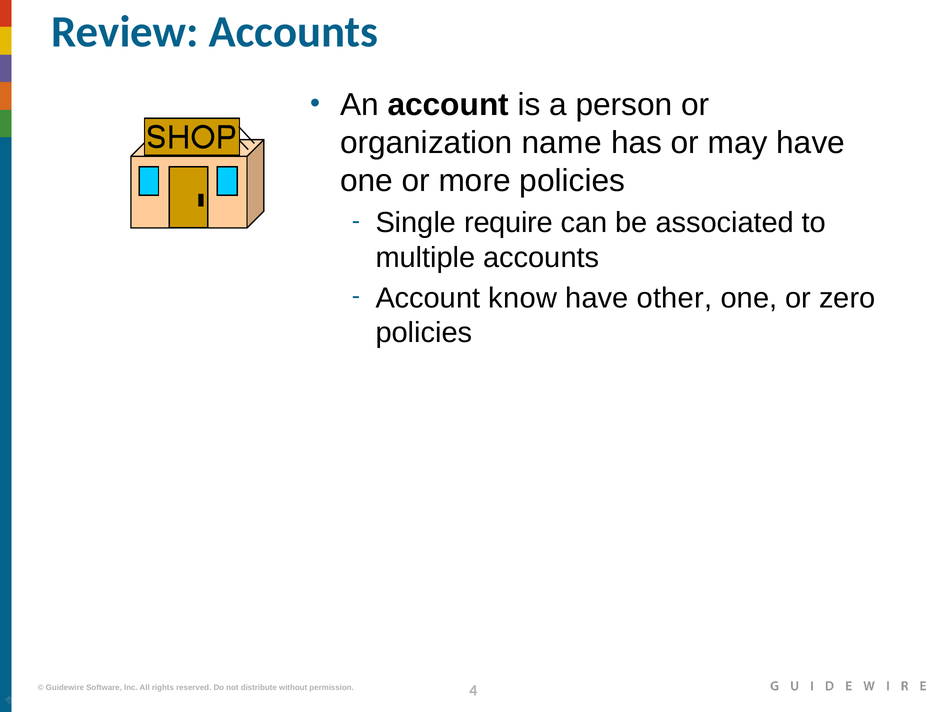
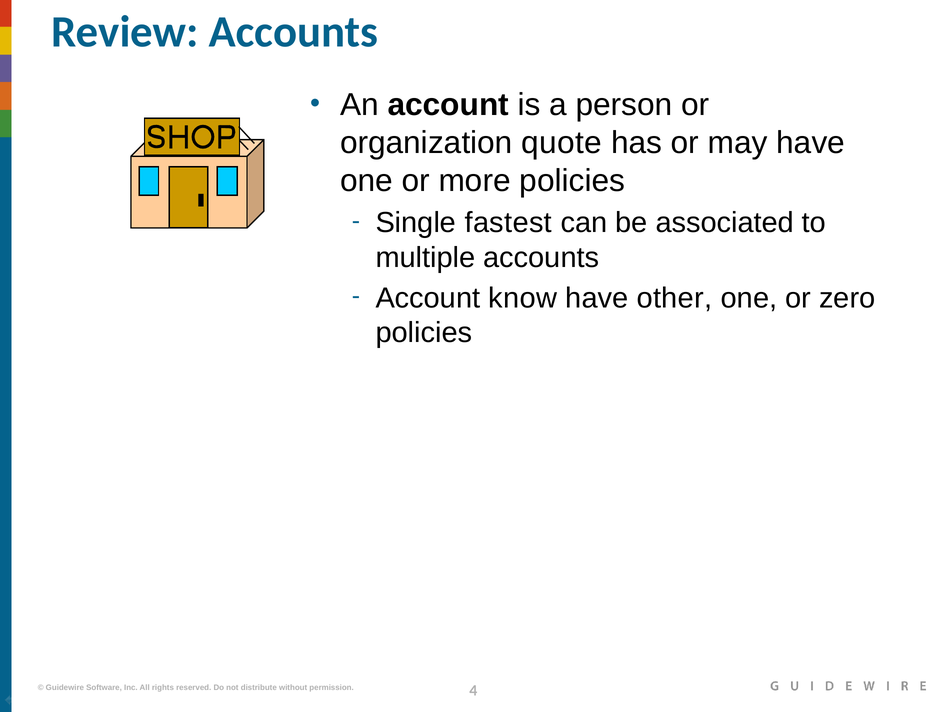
name: name -> quote (562, 143)
require: require -> fastest (508, 223)
